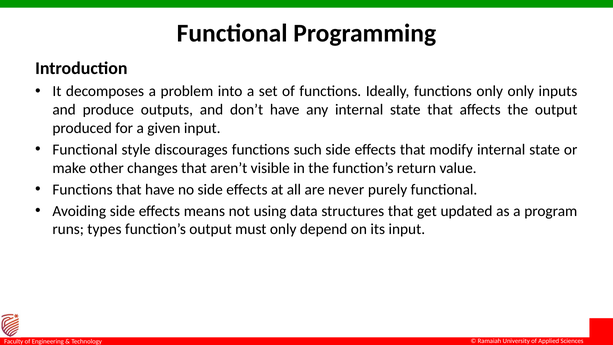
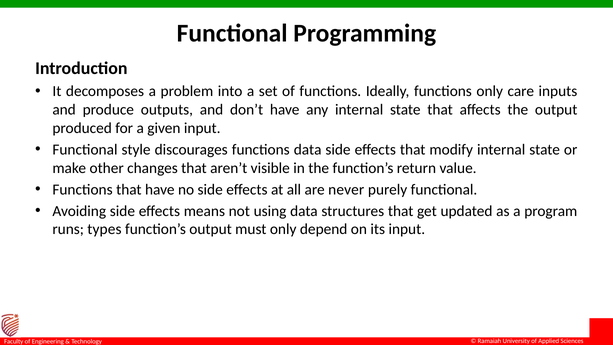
only only: only -> care (521, 91)
functions such: such -> data (308, 150)
